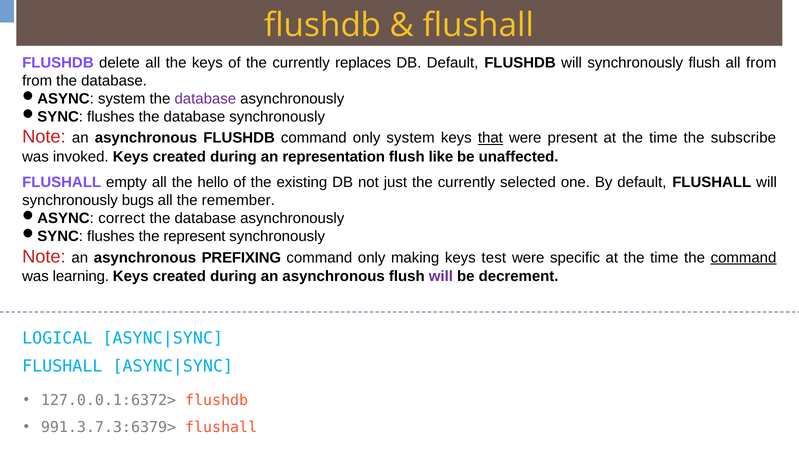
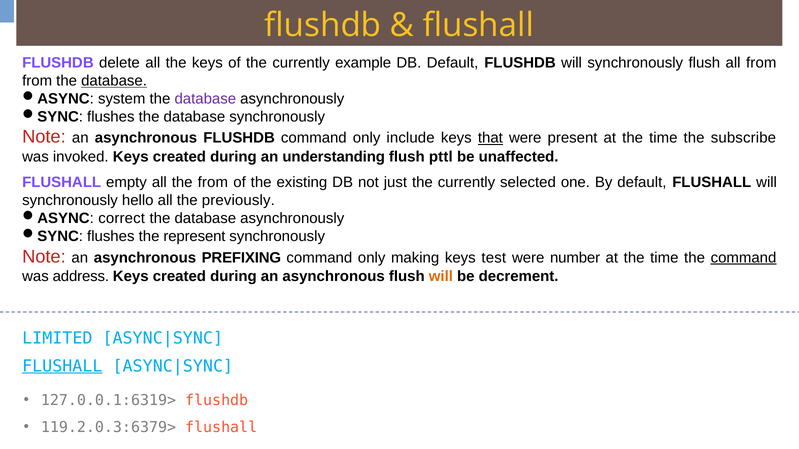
replaces: replaces -> example (363, 63)
database underline: none -> present (114, 81)
only system: system -> include (411, 138)
representation: representation -> understanding (334, 157)
like: like -> pttl (441, 157)
the hello: hello -> from (213, 183)
bugs: bugs -> hello (138, 201)
remember: remember -> previously (238, 201)
specific: specific -> number (575, 258)
learning: learning -> address (81, 277)
will colour: purple -> orange (441, 277)
LOGICAL: LOGICAL -> LIMITED (57, 338)
FLUSHALL underline: none -> present (62, 366)
127.0.0.1:6372>: 127.0.0.1:6372> -> 127.0.0.1:6319> (108, 401)
991.3.7.3:6379>: 991.3.7.3:6379> -> 119.2.0.3:6379> (108, 428)
